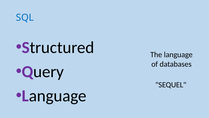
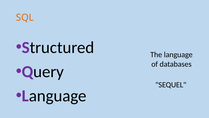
SQL colour: blue -> orange (25, 18)
